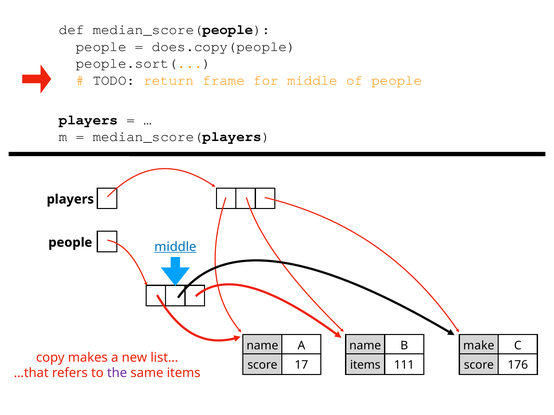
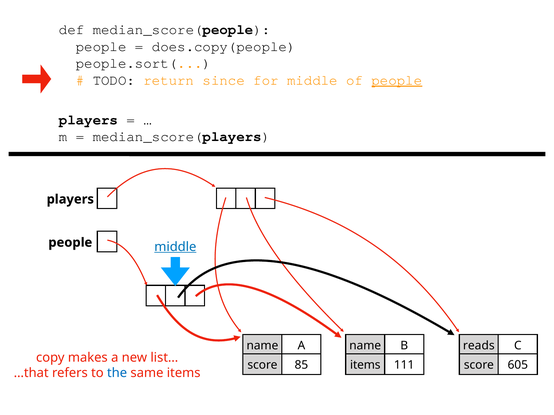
frame: frame -> since (224, 80)
people underline: none -> present (397, 80)
make: make -> reads (479, 346)
17: 17 -> 85 (301, 365)
176: 176 -> 605 (518, 365)
the colour: purple -> blue (117, 373)
